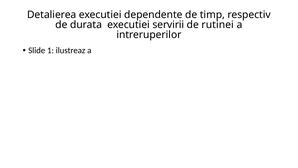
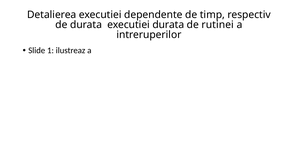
executiei servirii: servirii -> durata (168, 25)
